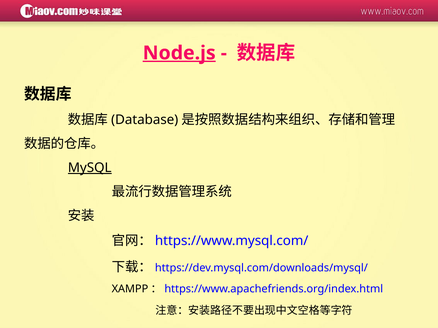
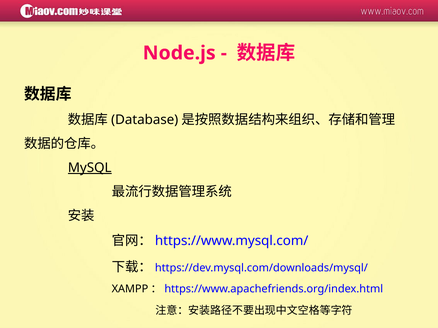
Node.js underline: present -> none (179, 53)
